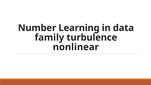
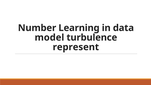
family: family -> model (49, 37)
nonlinear: nonlinear -> represent (76, 47)
